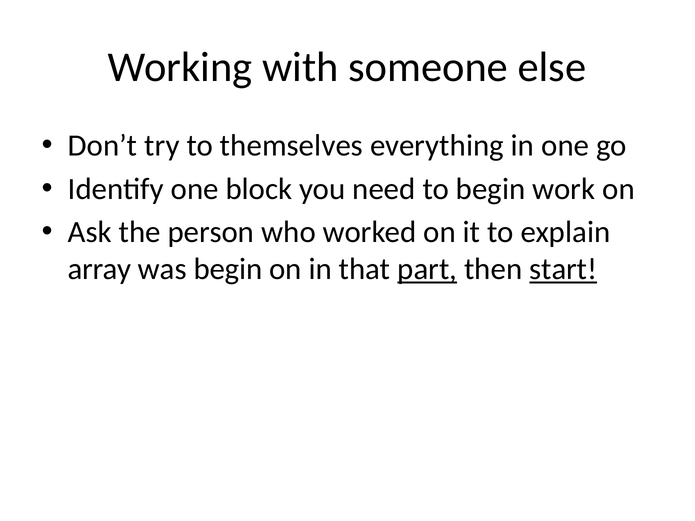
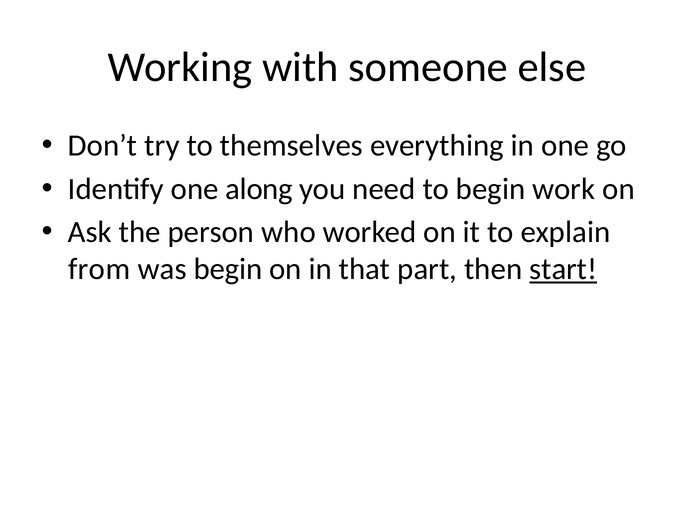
block: block -> along (259, 189)
array: array -> from (99, 269)
part underline: present -> none (427, 269)
